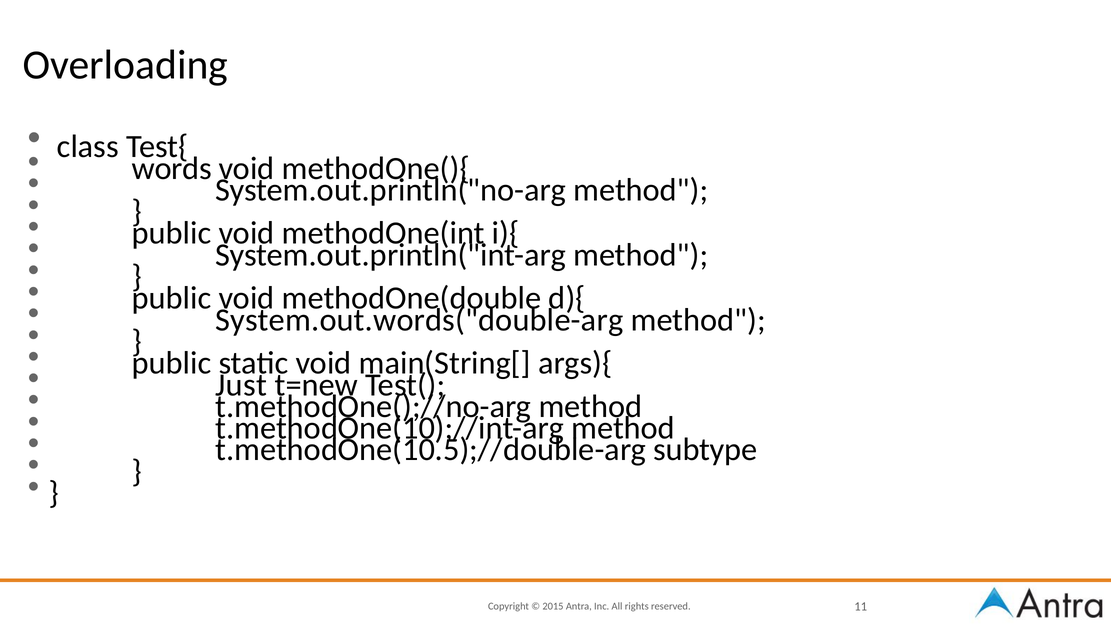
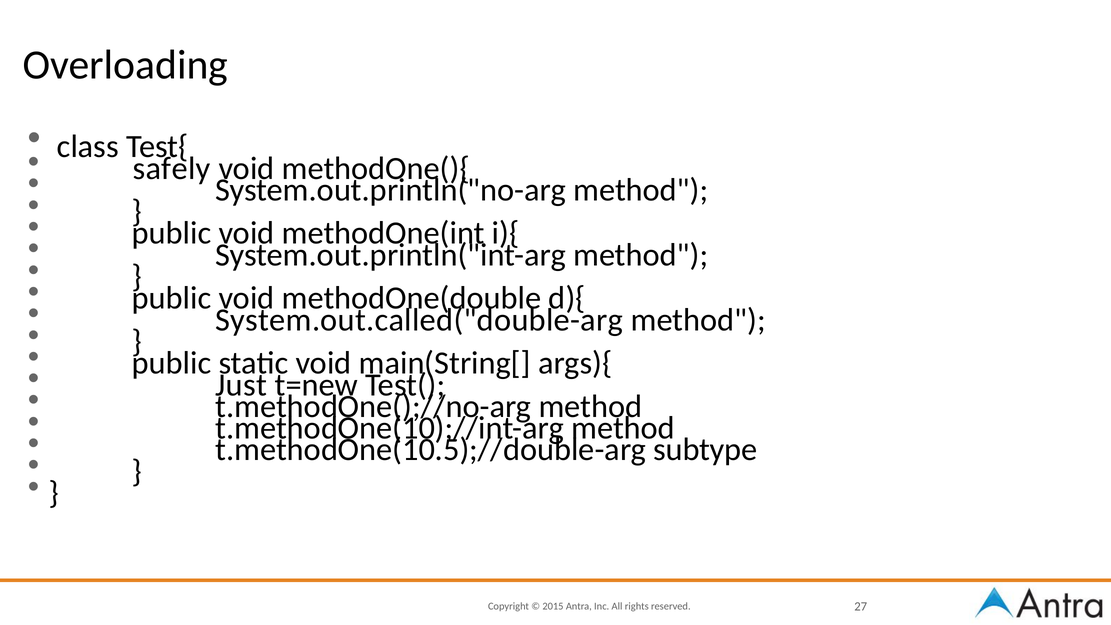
words: words -> safely (172, 168)
System.out.words("double-arg: System.out.words("double-arg -> System.out.called("double-arg (419, 320)
11: 11 -> 27 (861, 607)
